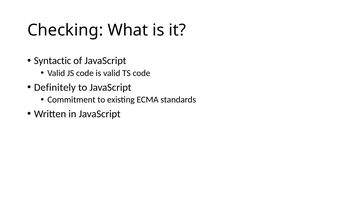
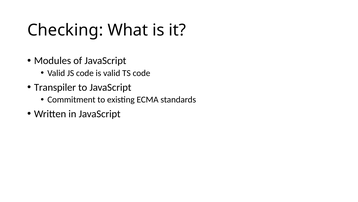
Syntactic: Syntactic -> Modules (53, 61)
Definitely: Definitely -> Transpiler (55, 87)
